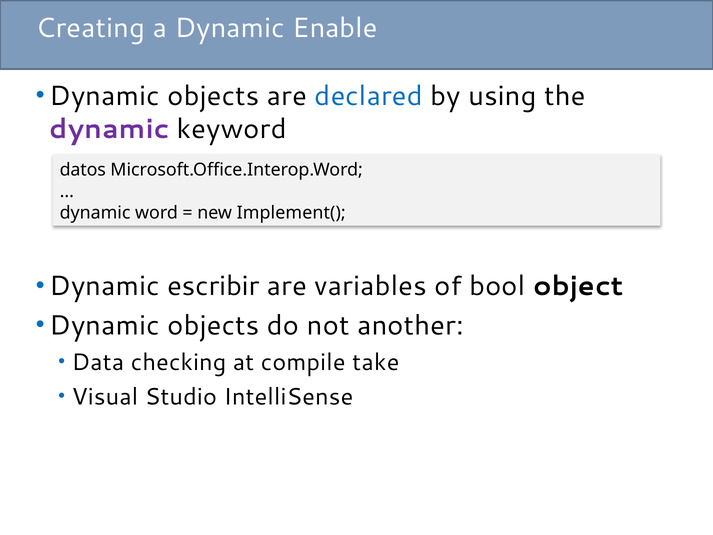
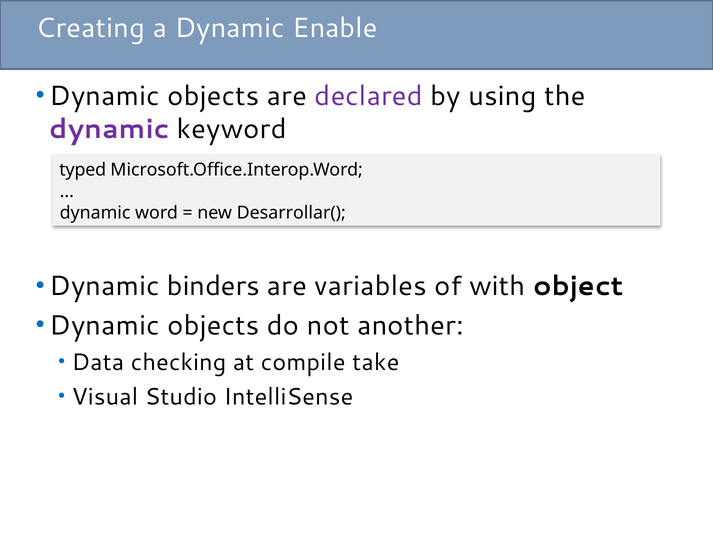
declared colour: blue -> purple (369, 96)
datos: datos -> typed (83, 170)
Implement(: Implement( -> Desarrollar( (291, 213)
escribir: escribir -> binders (213, 286)
bool: bool -> with (497, 286)
